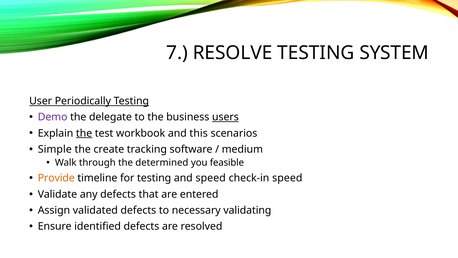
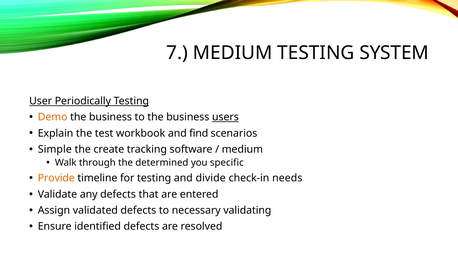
7 RESOLVE: RESOLVE -> MEDIUM (233, 53)
Demo colour: purple -> orange (53, 117)
delegate: delegate -> business (110, 117)
the underline: present -> none (84, 133)
this: this -> find (199, 133)
feasible: feasible -> specific (227, 162)
and speed: speed -> divide (211, 178)
check-in speed: speed -> needs (287, 178)
